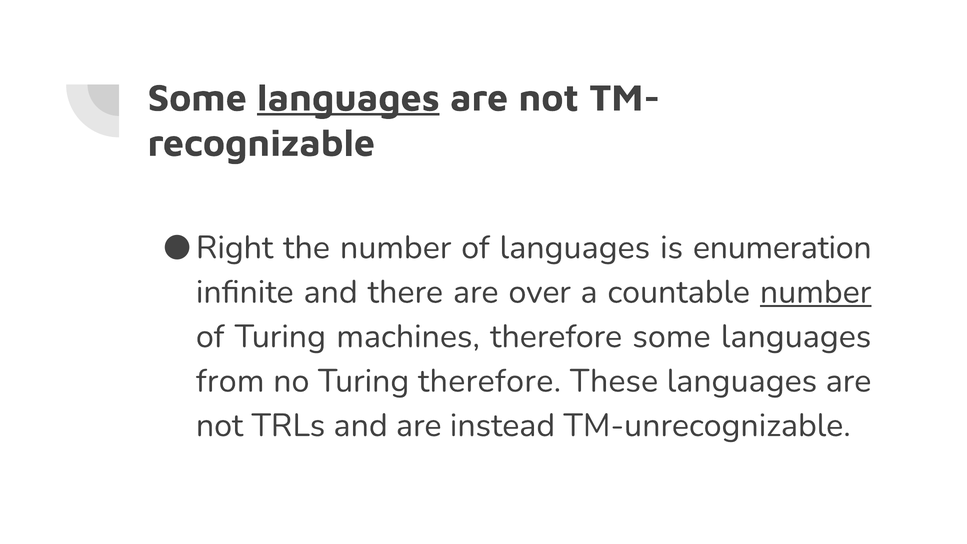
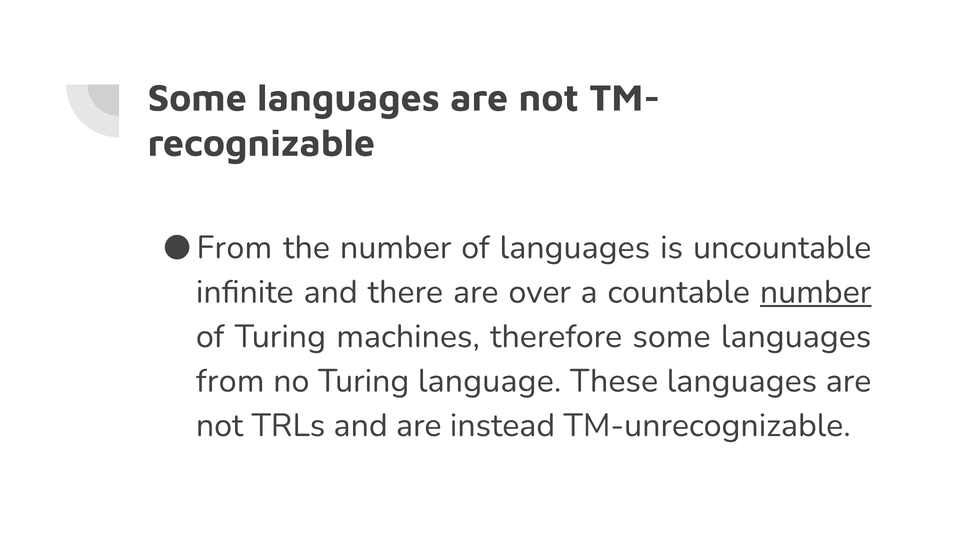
languages underline: present -> none (348, 98)
Right: Right -> From (234, 248)
enumeration: enumeration -> uncountable (782, 248)
Turing therefore: therefore -> language (490, 381)
